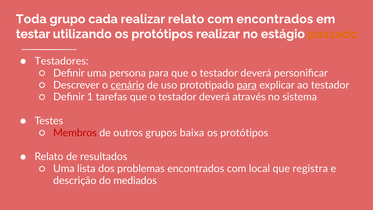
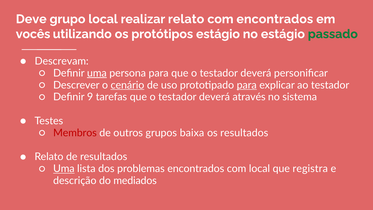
Toda: Toda -> Deve (31, 19)
grupo cada: cada -> local (103, 19)
testar: testar -> vocês (33, 34)
protótipos realizar: realizar -> estágio (218, 34)
passado colour: orange -> green (333, 34)
Testadores: Testadores -> Descrevam (62, 61)
uma underline: none -> present (97, 73)
1: 1 -> 9 (90, 97)
protótipos: protótipos -> resultados (244, 133)
Uma underline: none -> present (64, 169)
